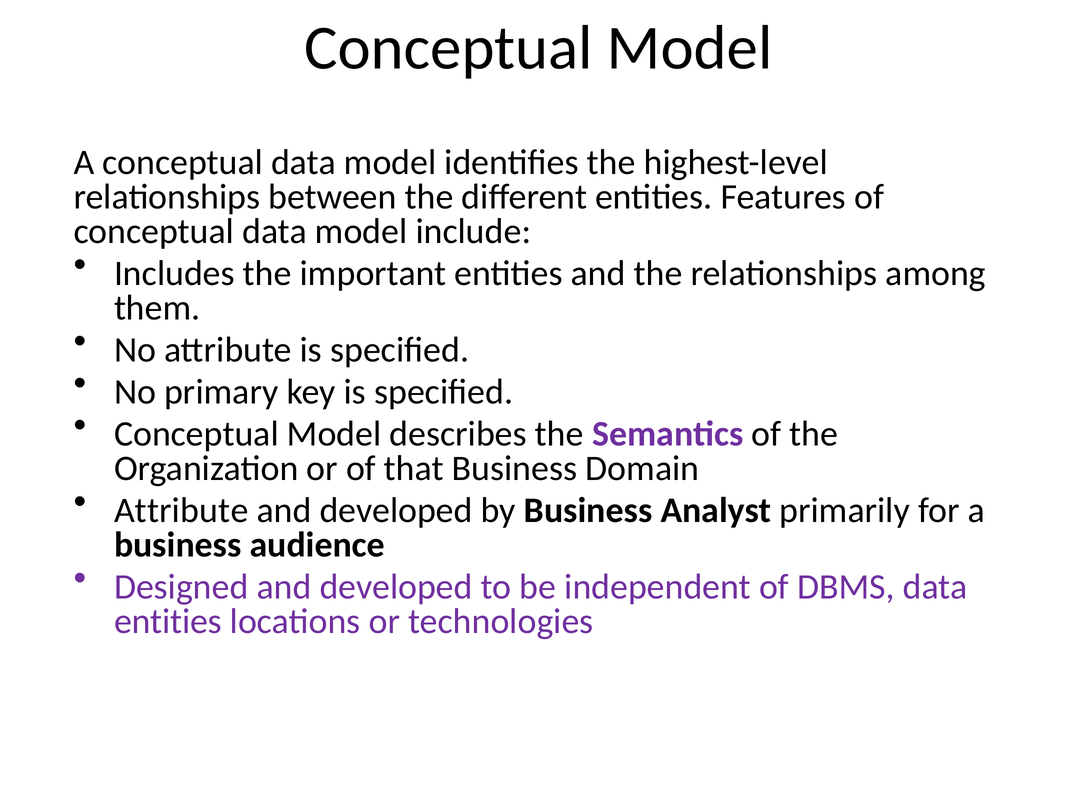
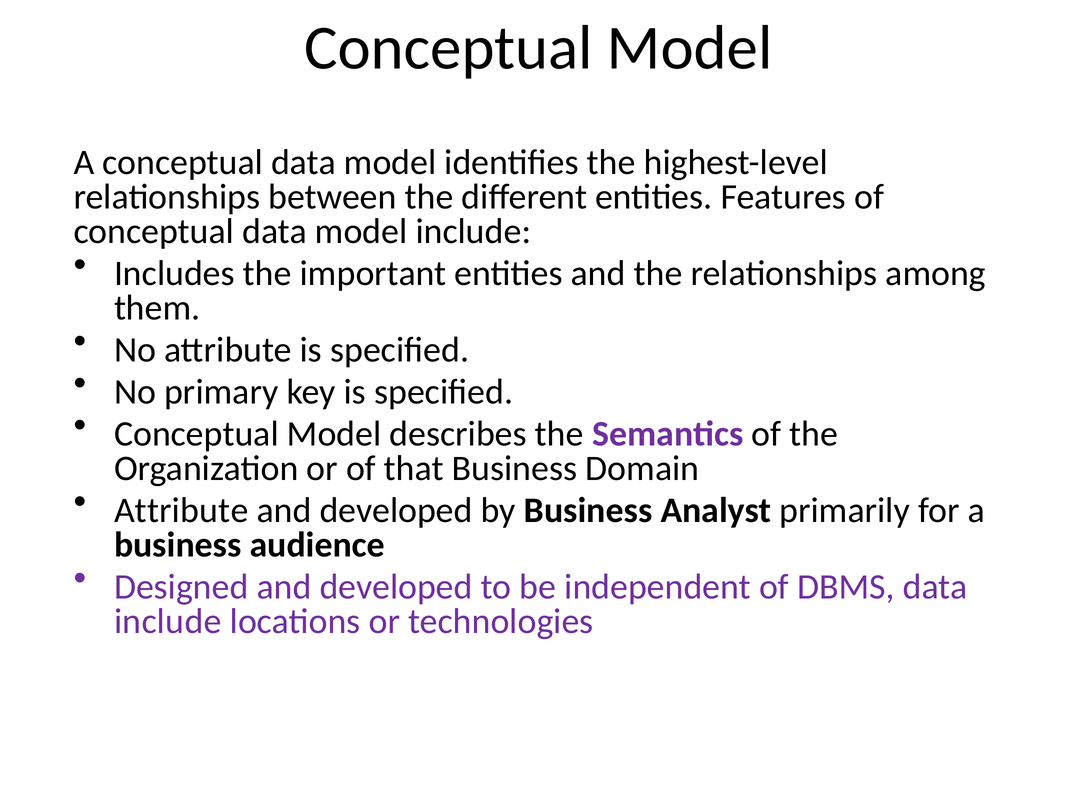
entities: entities -> include (168, 622)
